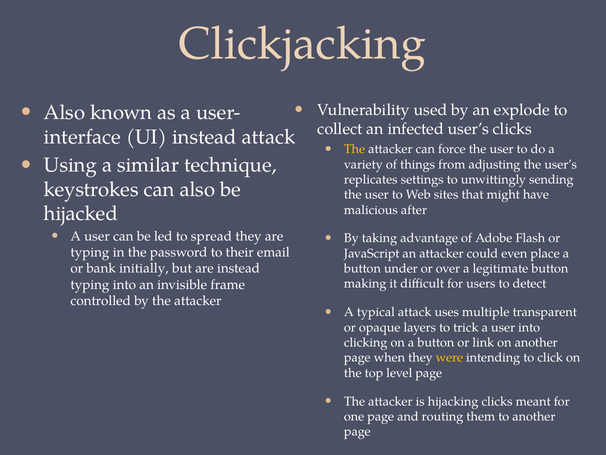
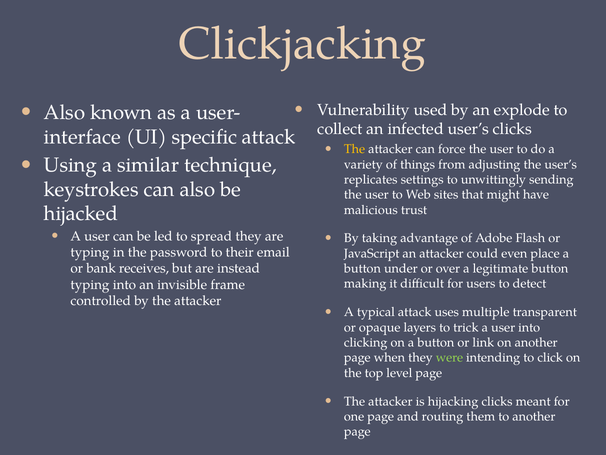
UI instead: instead -> specific (204, 137)
after: after -> trust (414, 210)
initially: initially -> receives (144, 268)
were colour: yellow -> light green (449, 357)
